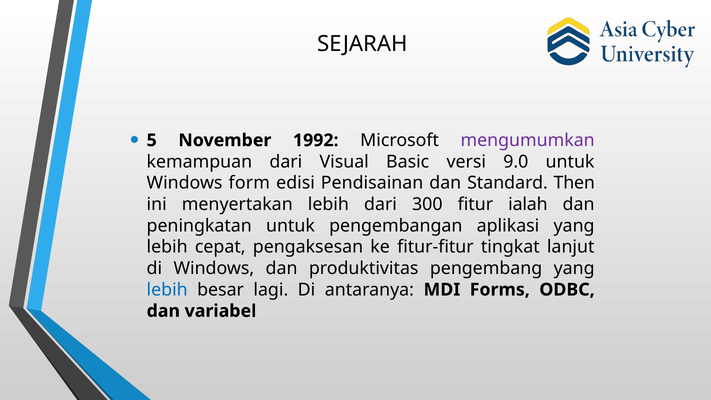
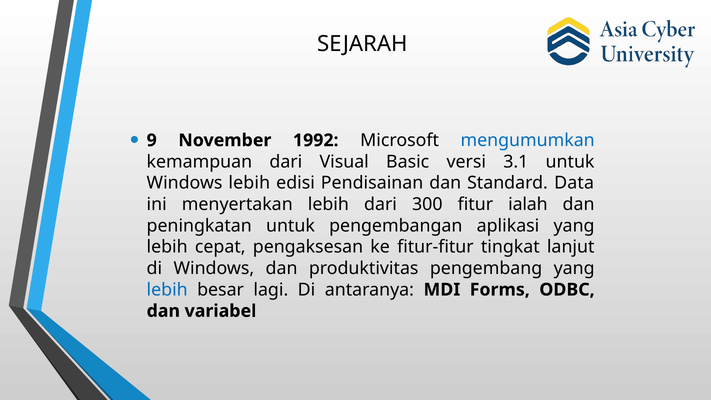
5: 5 -> 9 (152, 140)
mengumumkan colour: purple -> blue (528, 140)
9.0: 9.0 -> 3.1 (516, 162)
Windows form: form -> lebih (249, 183)
Then: Then -> Data (574, 183)
